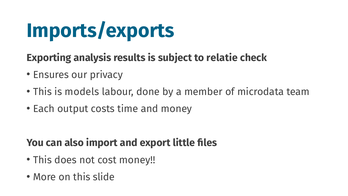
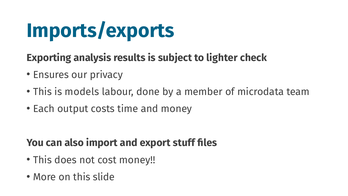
relatie: relatie -> lighter (222, 58)
little: little -> stuff (184, 143)
